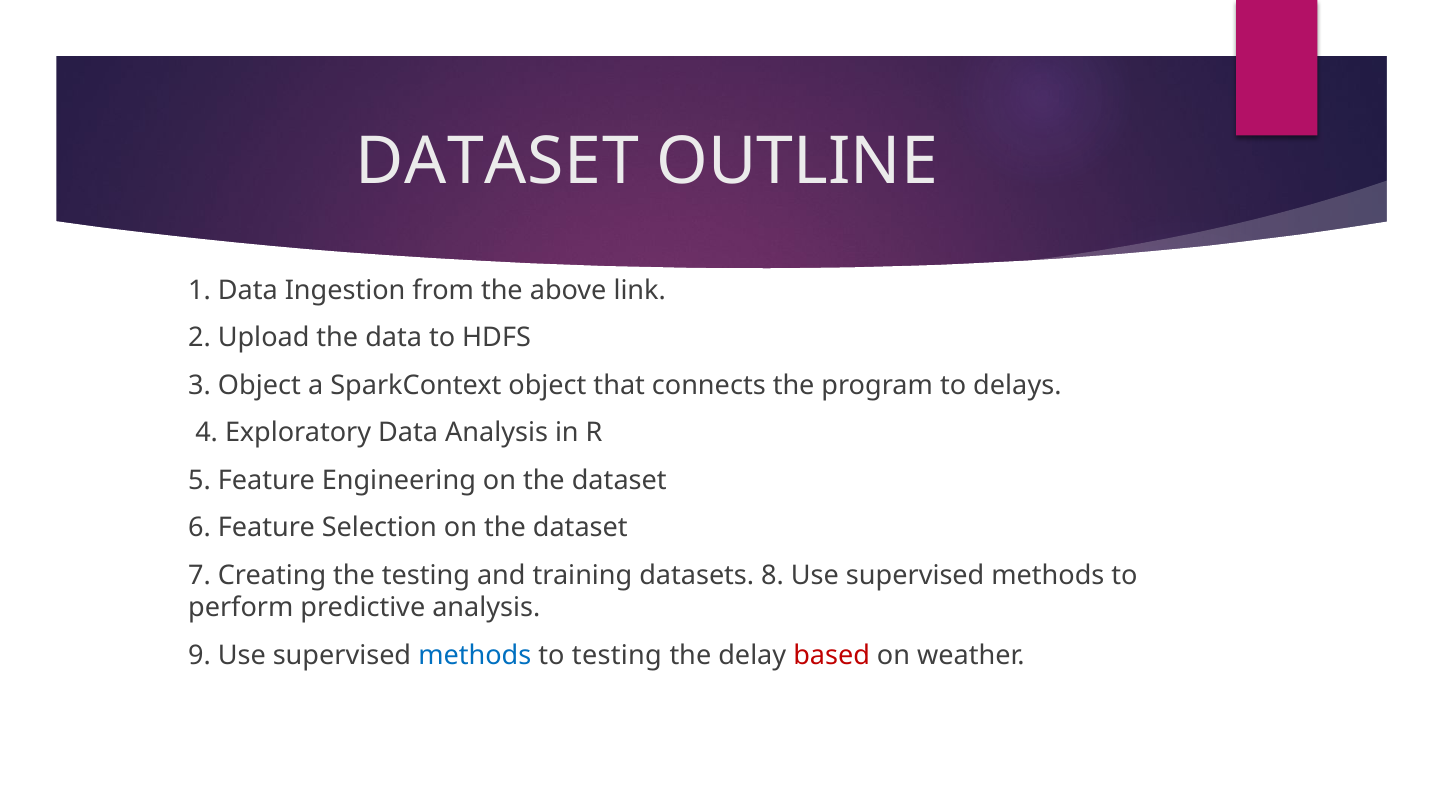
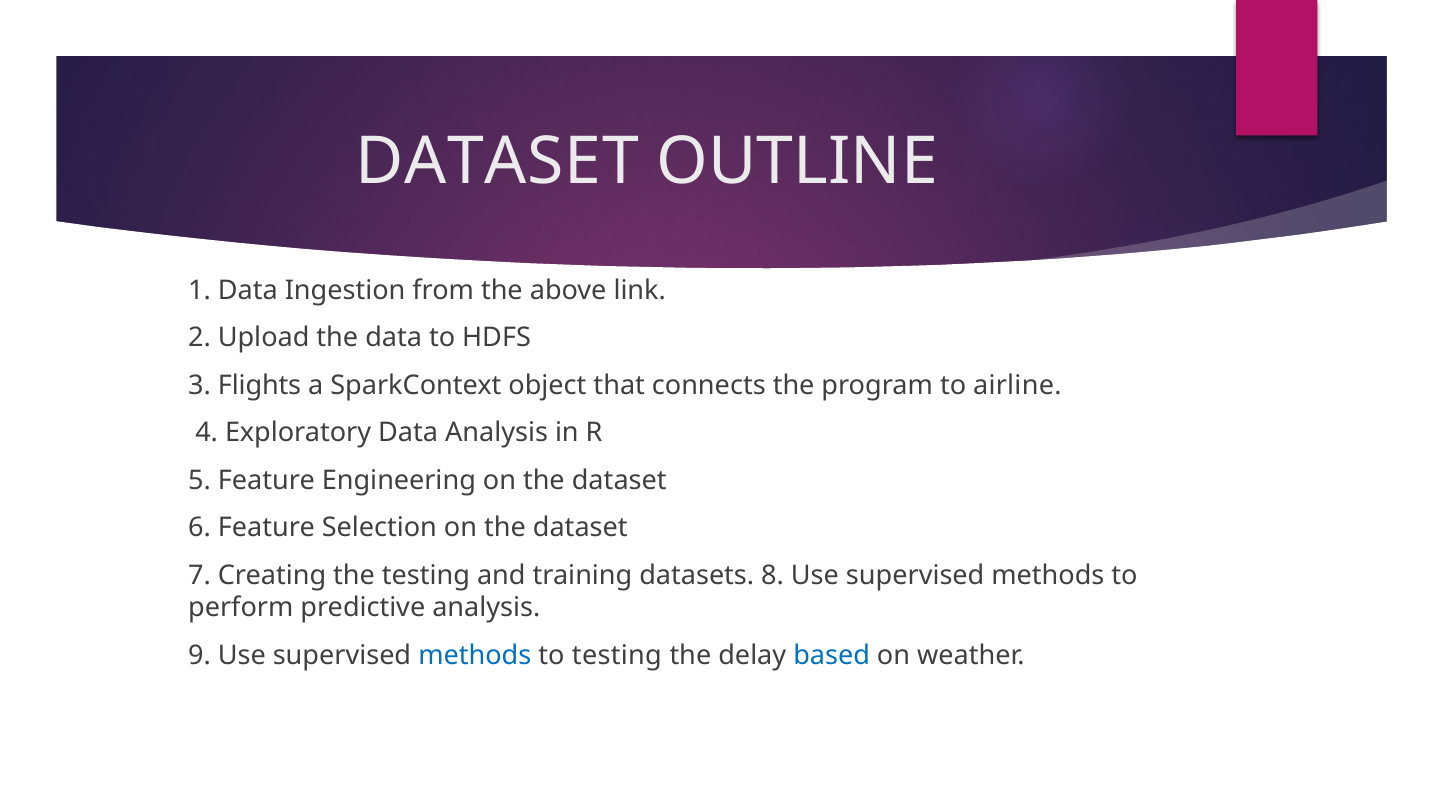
3 Object: Object -> Flights (260, 385)
delays: delays -> airline (1017, 385)
based colour: red -> blue (832, 656)
